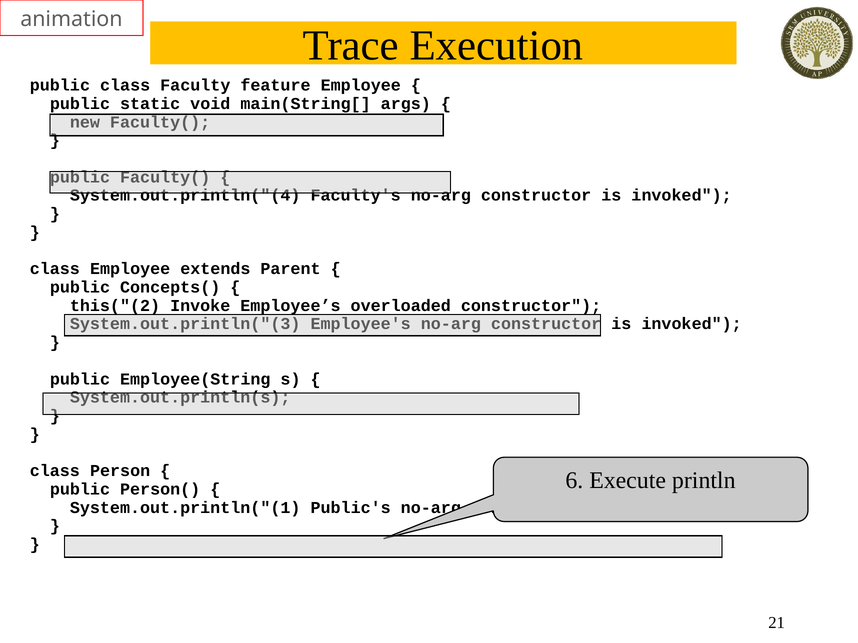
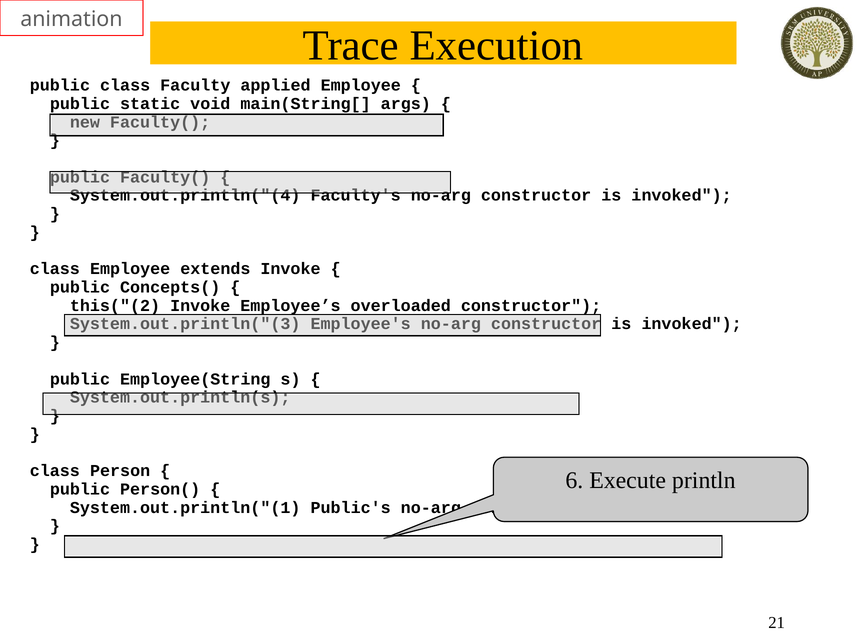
feature: feature -> applied (275, 85)
extends Parent: Parent -> Invoke (290, 269)
